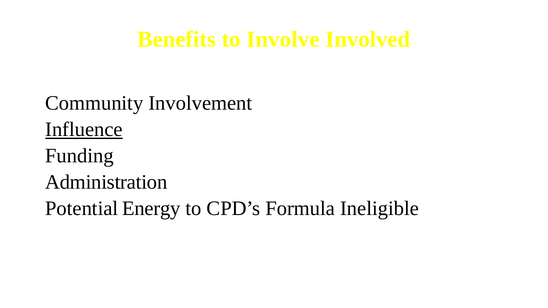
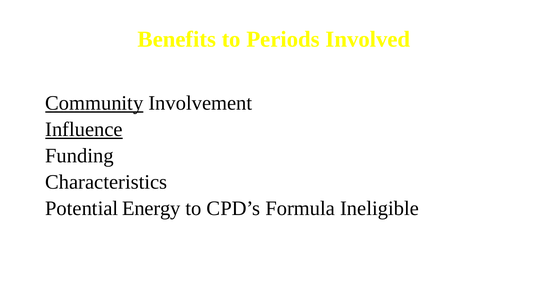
Involve: Involve -> Periods (283, 39)
Community underline: none -> present (94, 103)
Administration: Administration -> Characteristics (106, 182)
